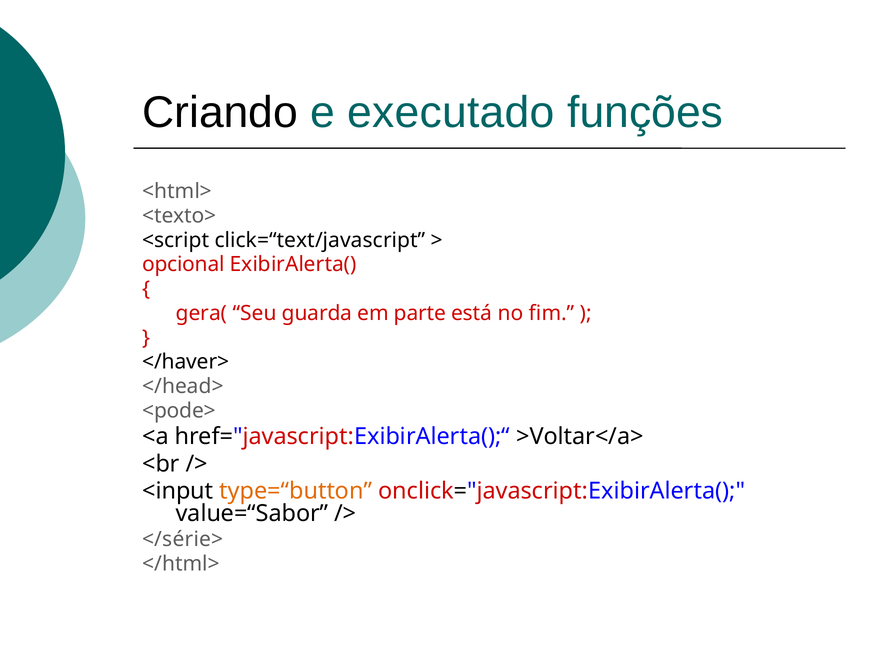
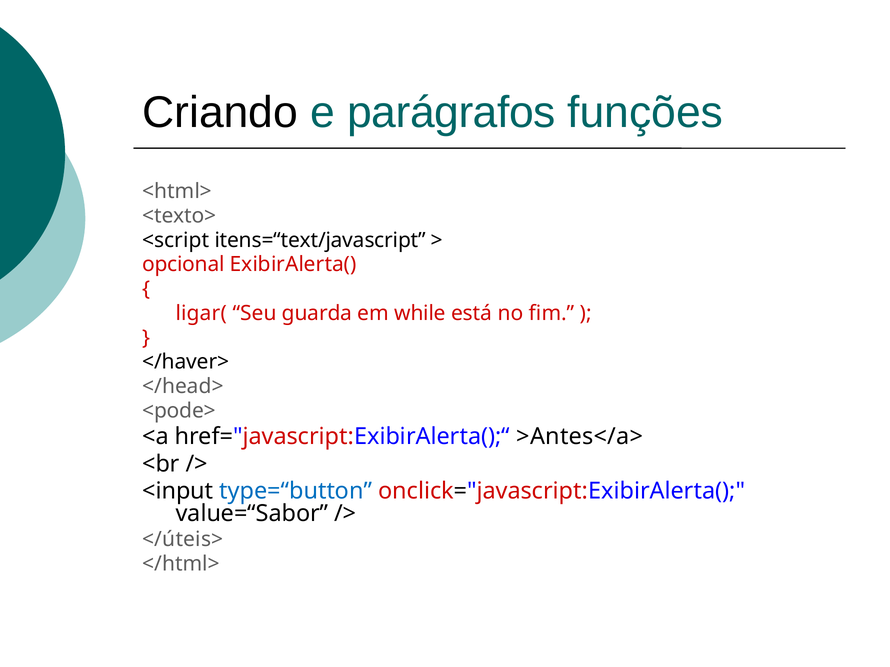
executado: executado -> parágrafos (451, 113)
click=“text/javascript: click=“text/javascript -> itens=“text/javascript (320, 240)
gera(: gera( -> ligar( (201, 313)
parte: parte -> while (420, 313)
>Voltar</a>: >Voltar</a> -> >Antes</a> (580, 437)
type=“button colour: orange -> blue (296, 491)
</série>: </série> -> </úteis> (183, 540)
